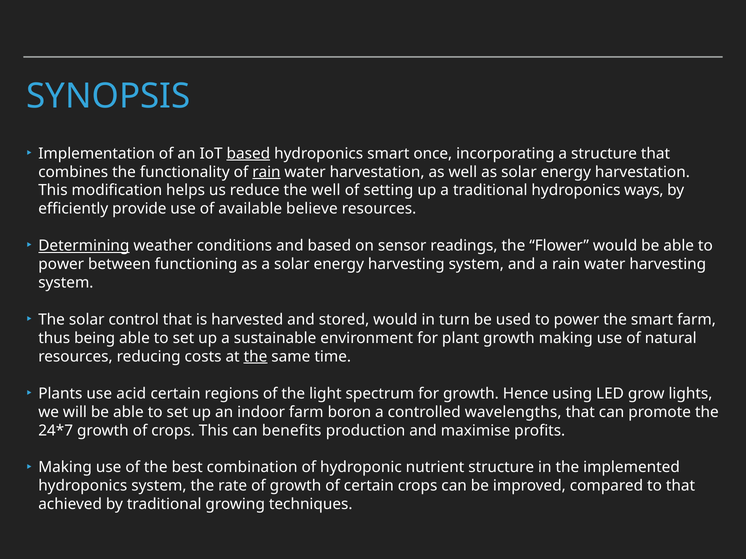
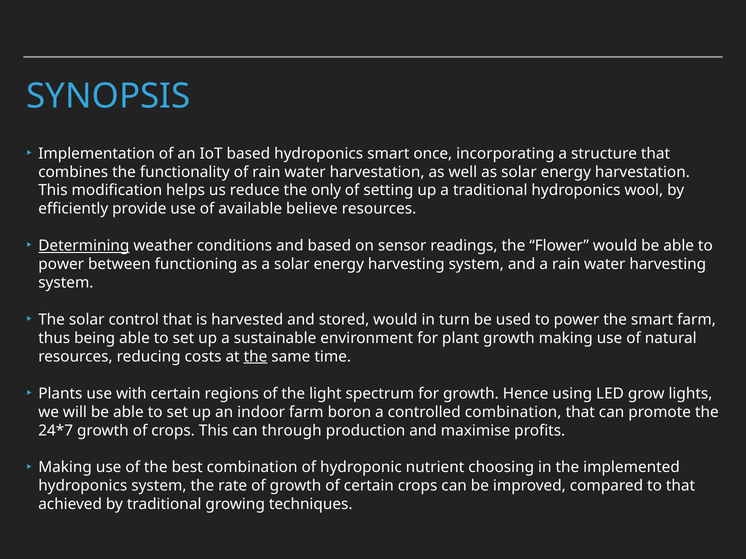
based underline: present -> none (248, 154)
rain underline: present -> none (266, 172)
the well: well -> only (326, 191)
ways: ways -> wool (644, 191)
acid: acid -> with (131, 394)
controlled wavelengths: wavelengths -> combination (513, 412)
benefits: benefits -> through (292, 431)
nutrient structure: structure -> choosing (501, 468)
